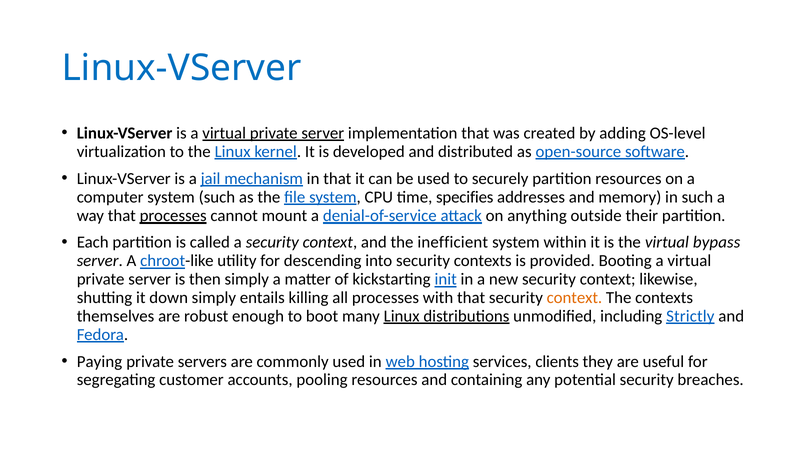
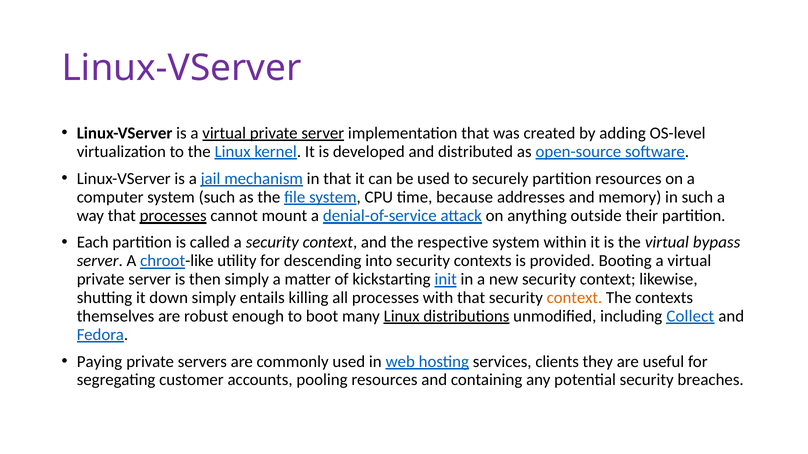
Linux-VServer colour: blue -> purple (182, 68)
specifies: specifies -> because (465, 197)
inefficient: inefficient -> respective (453, 243)
Strictly: Strictly -> Collect (690, 316)
